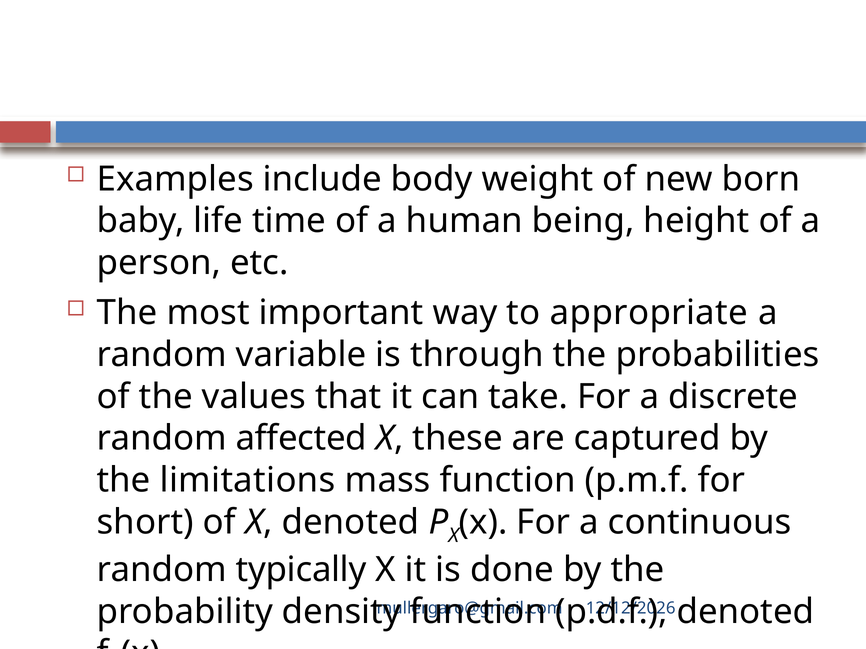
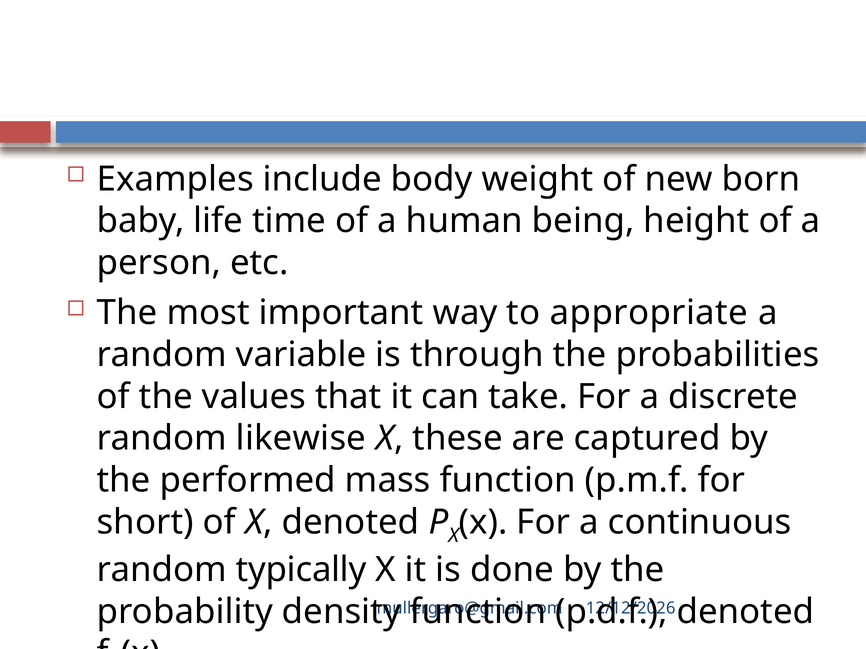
affected: affected -> likewise (301, 439)
limitations: limitations -> performed (248, 481)
